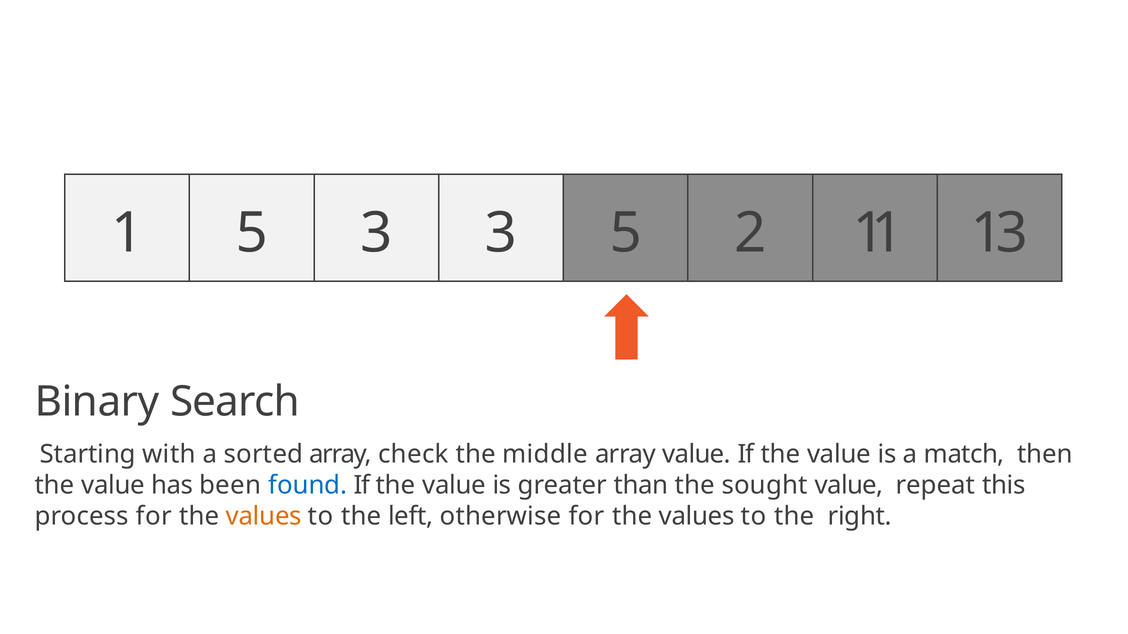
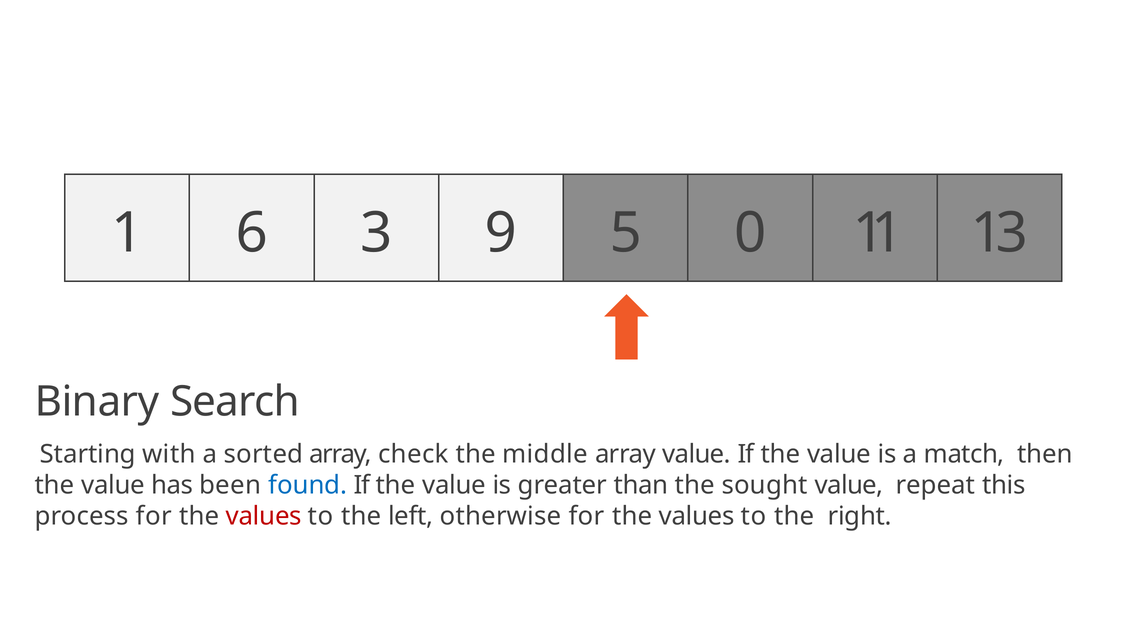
1 5: 5 -> 6 (252, 233)
3 3: 3 -> 9 (501, 233)
2: 2 -> 0 (750, 233)
values colour: orange -> red (264, 517)
